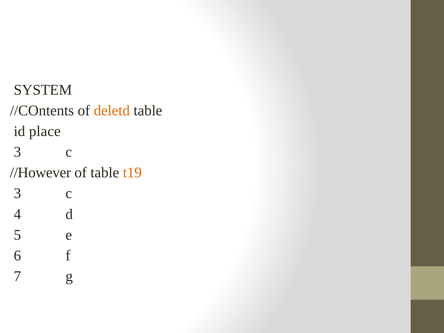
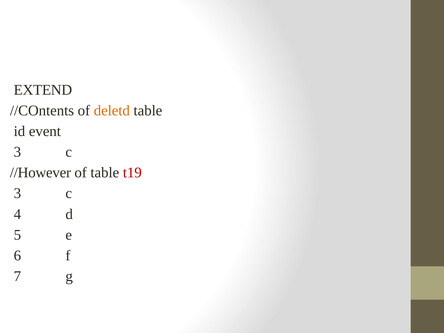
SYSTEM: SYSTEM -> EXTEND (43, 90)
place: place -> event (45, 131)
t19 colour: orange -> red (132, 173)
